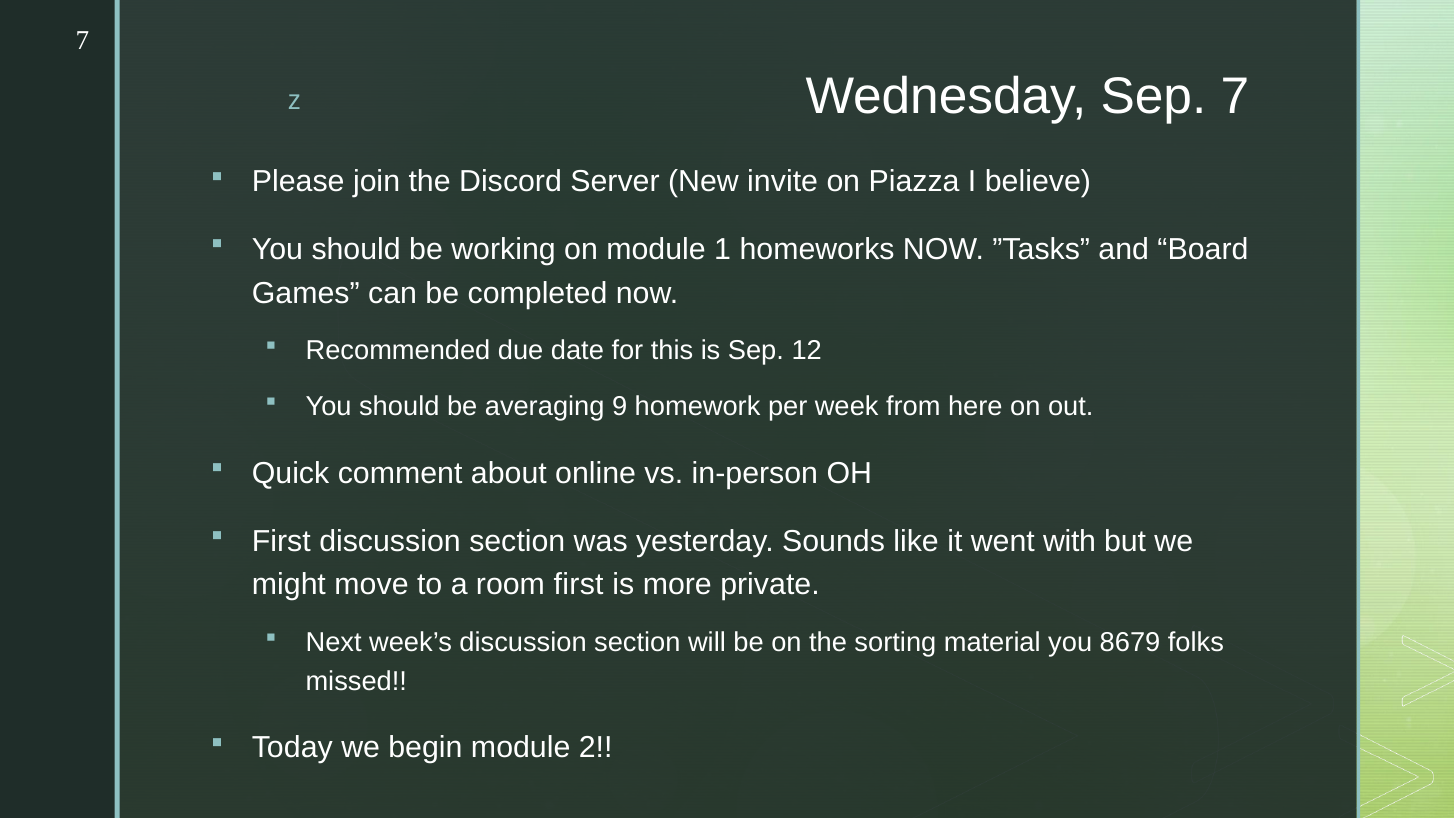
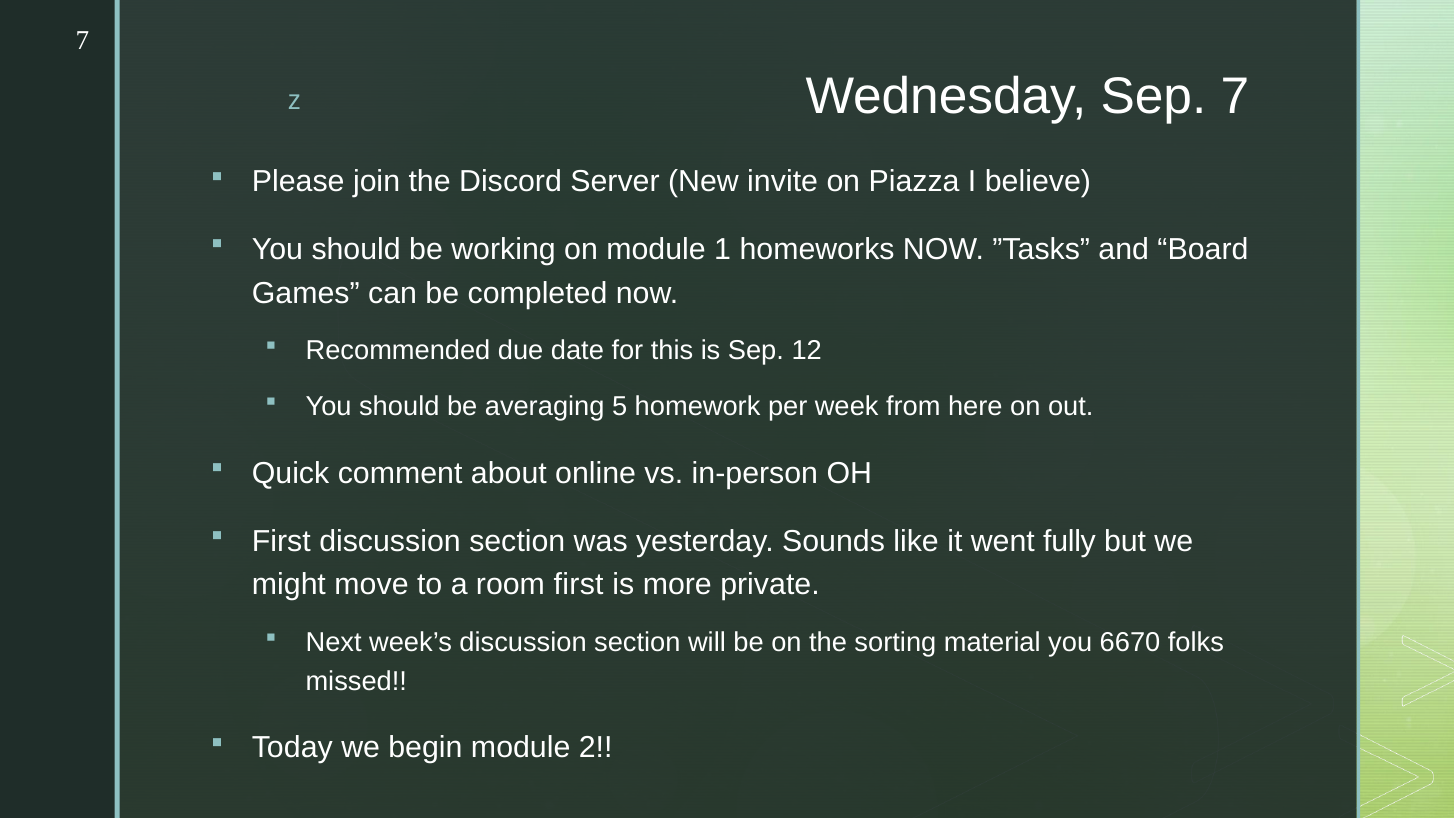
9: 9 -> 5 (620, 407)
with: with -> fully (1070, 541)
8679: 8679 -> 6670 (1130, 642)
